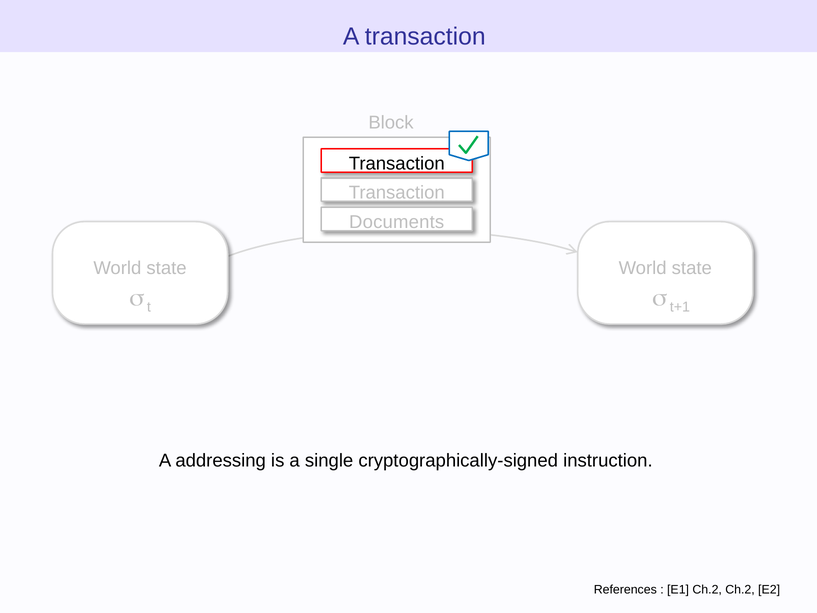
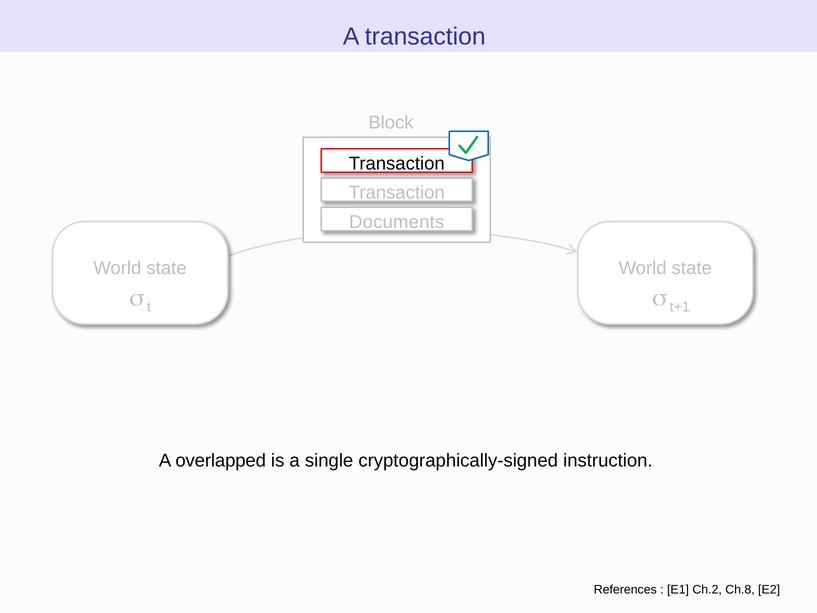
addressing: addressing -> overlapped (221, 460)
Ch.2 Ch.2: Ch.2 -> Ch.8 (740, 589)
